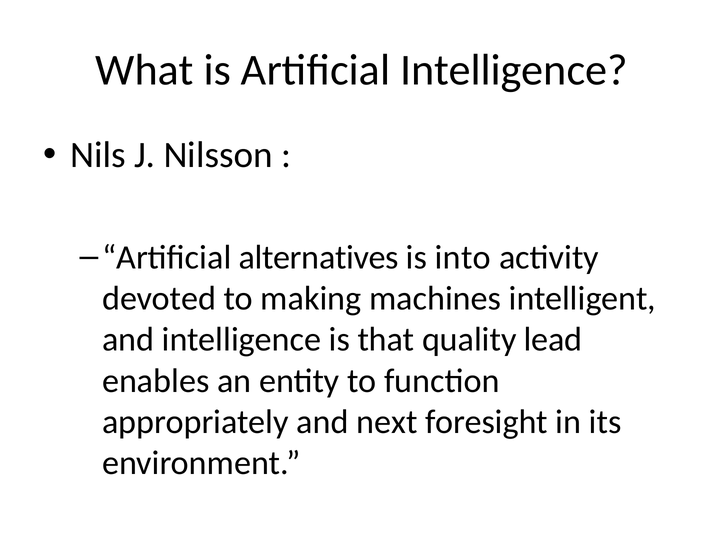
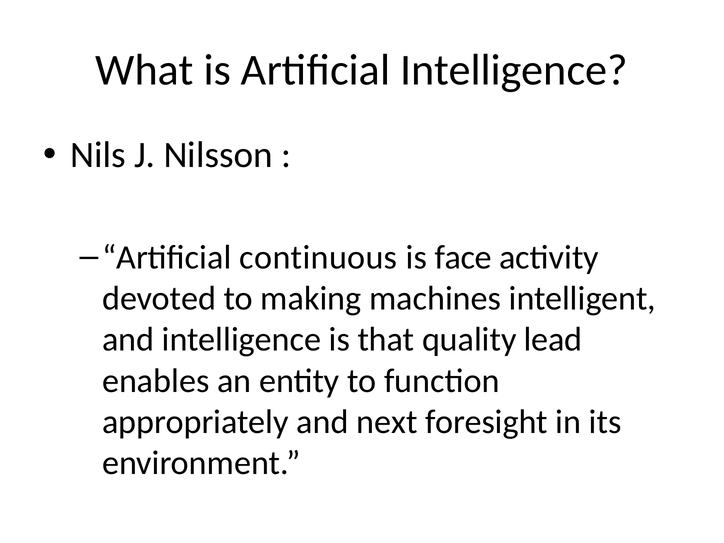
alternatives: alternatives -> continuous (318, 258)
into: into -> face (463, 258)
